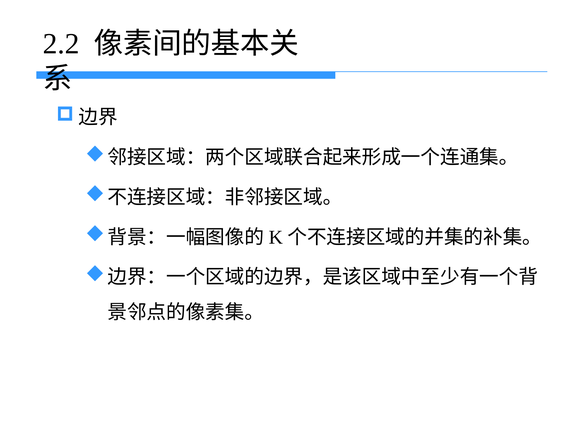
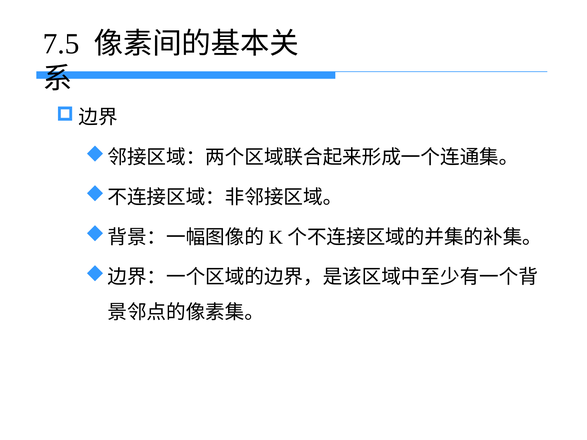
2.2: 2.2 -> 7.5 (61, 44)
